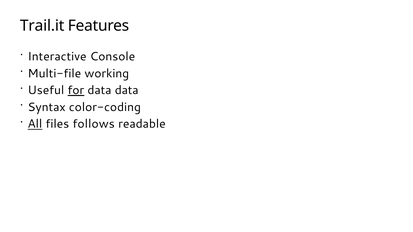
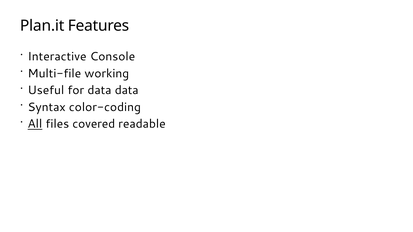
Trail.it: Trail.it -> Plan.it (42, 26)
for underline: present -> none (76, 90)
follows: follows -> covered (94, 124)
